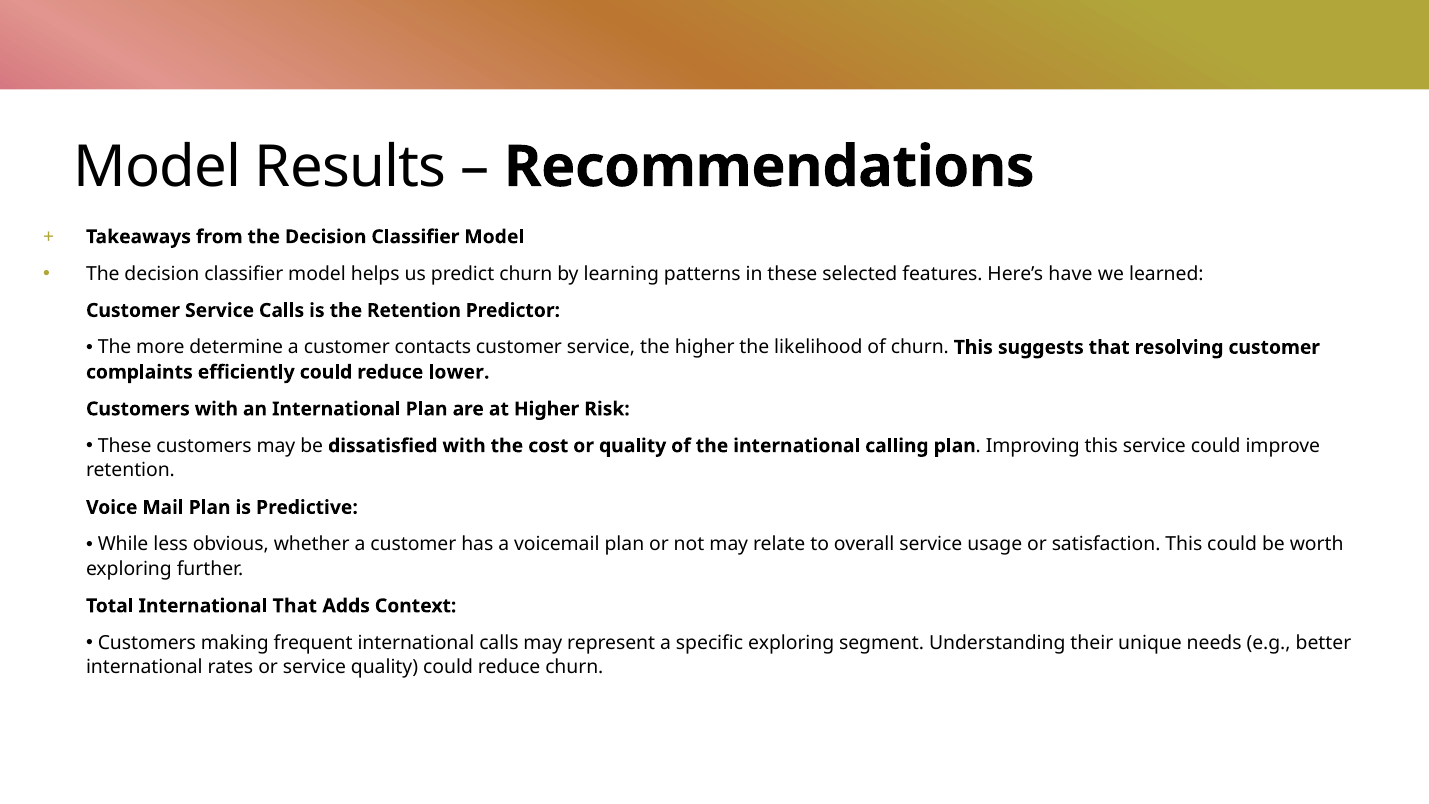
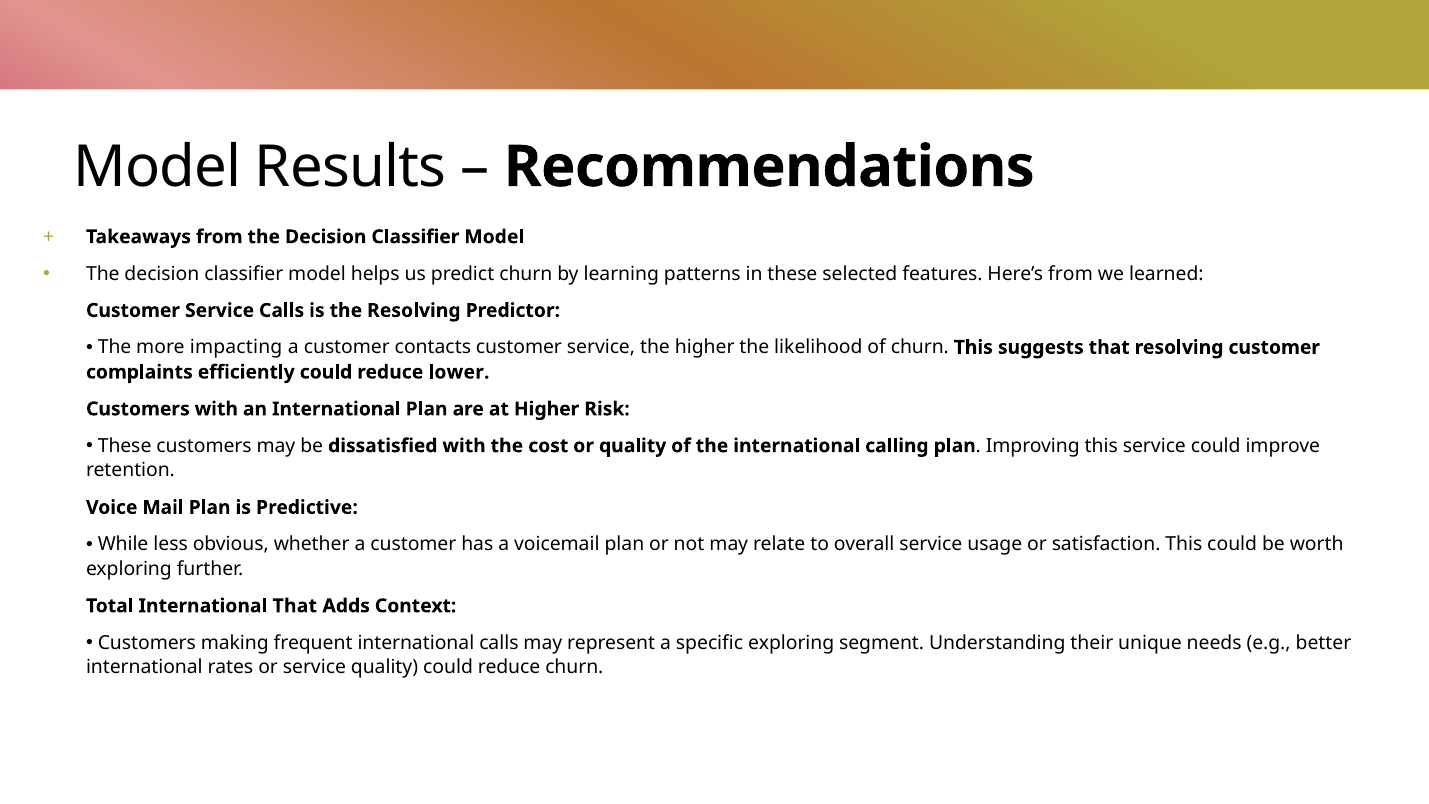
Here’s have: have -> from (1070, 274)
the Retention: Retention -> Resolving (414, 310)
determine: determine -> impacting (236, 347)
